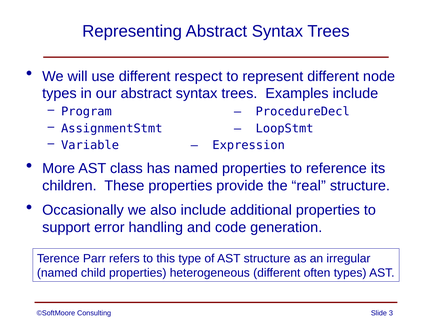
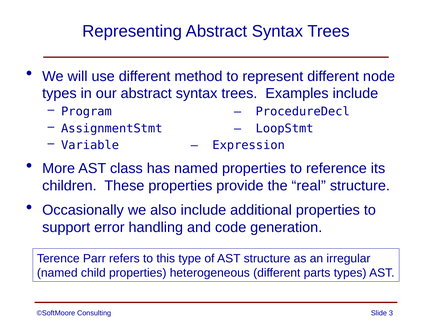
respect: respect -> method (198, 76)
often: often -> parts (317, 273)
